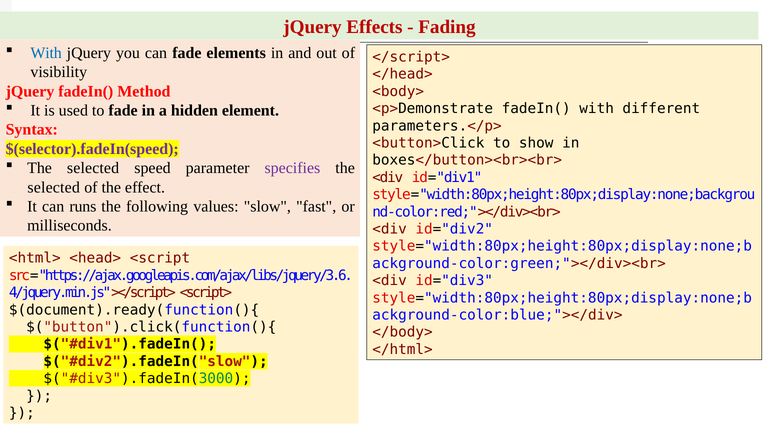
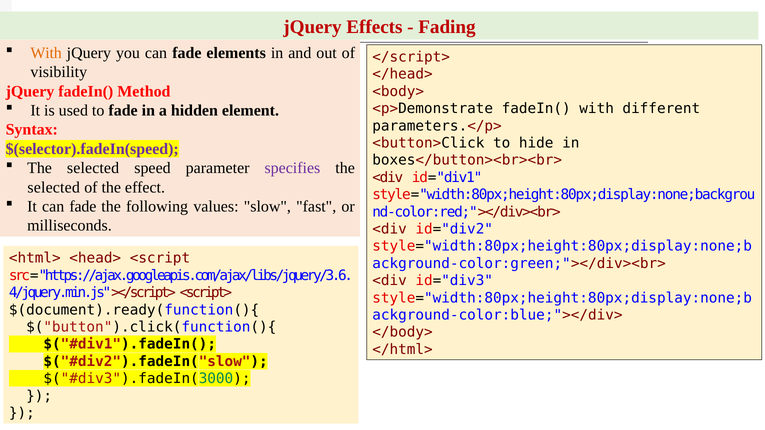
With colour: blue -> orange (46, 53)
show: show -> hide (536, 143)
It can runs: runs -> fade (83, 207)
